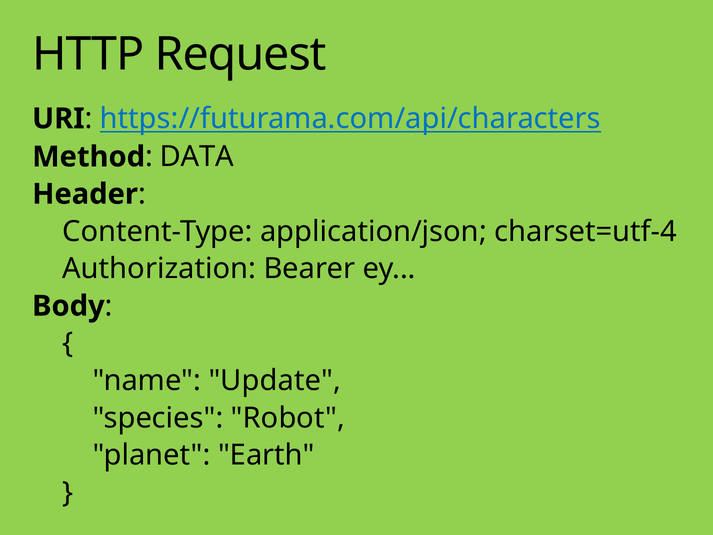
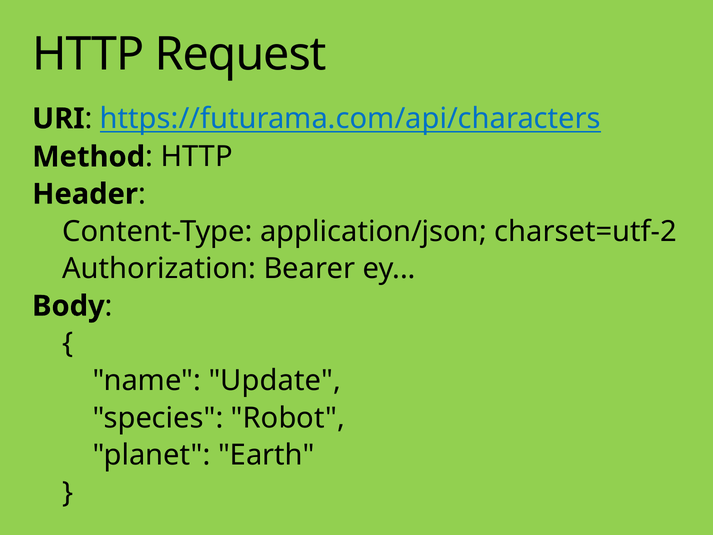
DATA: DATA -> HTTP (197, 157)
charset=utf-4: charset=utf-4 -> charset=utf-2 (586, 231)
